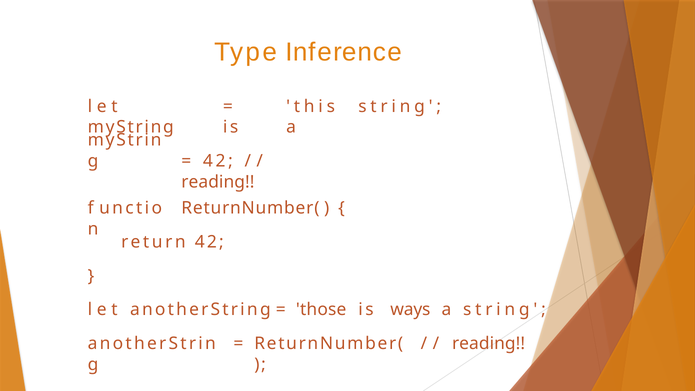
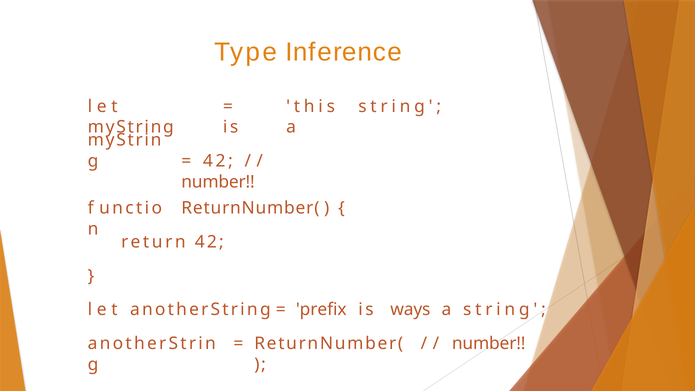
reading: reading -> number (218, 182)
those: those -> prefix (321, 310)
reading: reading -> number (489, 344)
